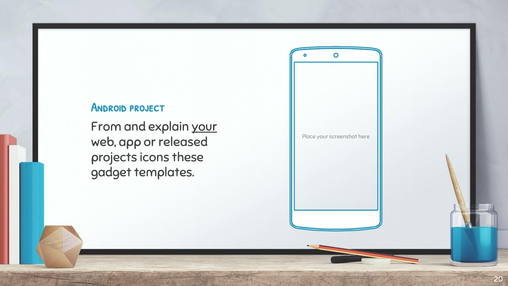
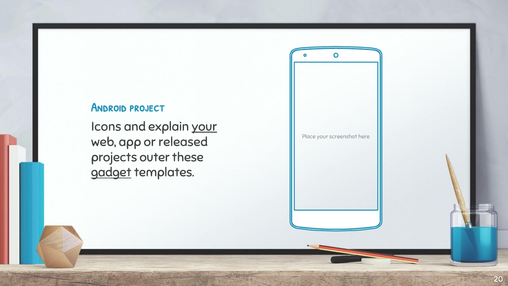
From: From -> Icons (106, 127)
icons: icons -> outer (155, 157)
gadget underline: none -> present (111, 172)
